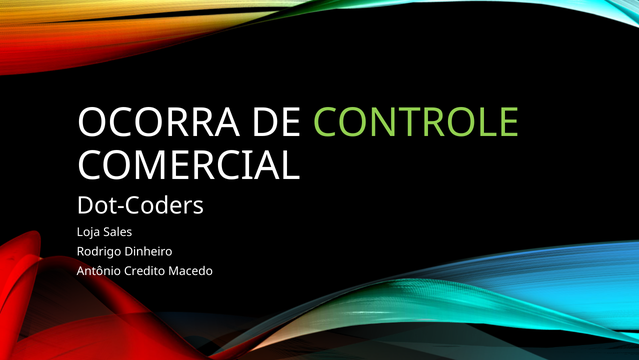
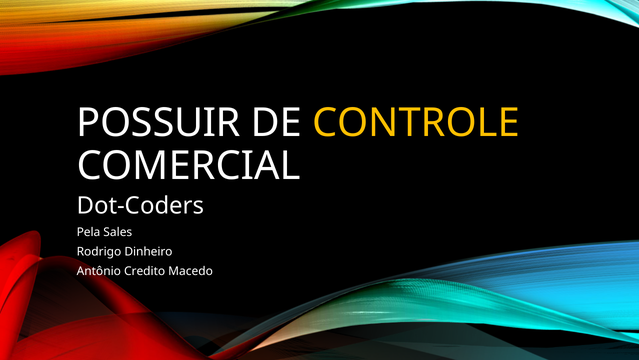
OCORRA: OCORRA -> POSSUIR (159, 123)
CONTROLE colour: light green -> yellow (416, 123)
Loja: Loja -> Pela (88, 232)
